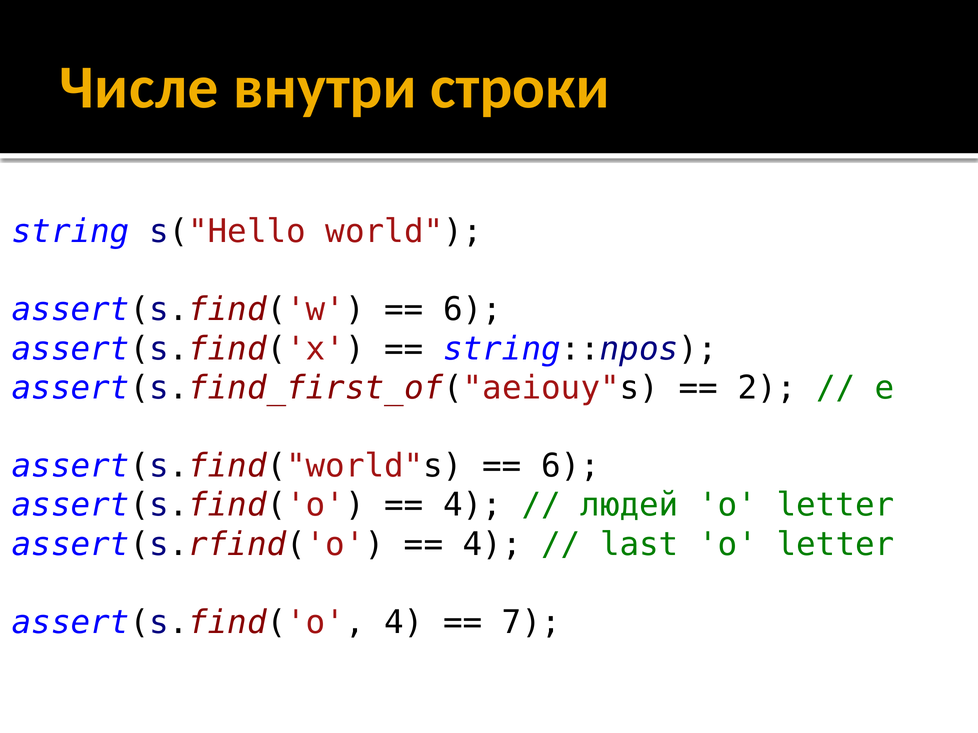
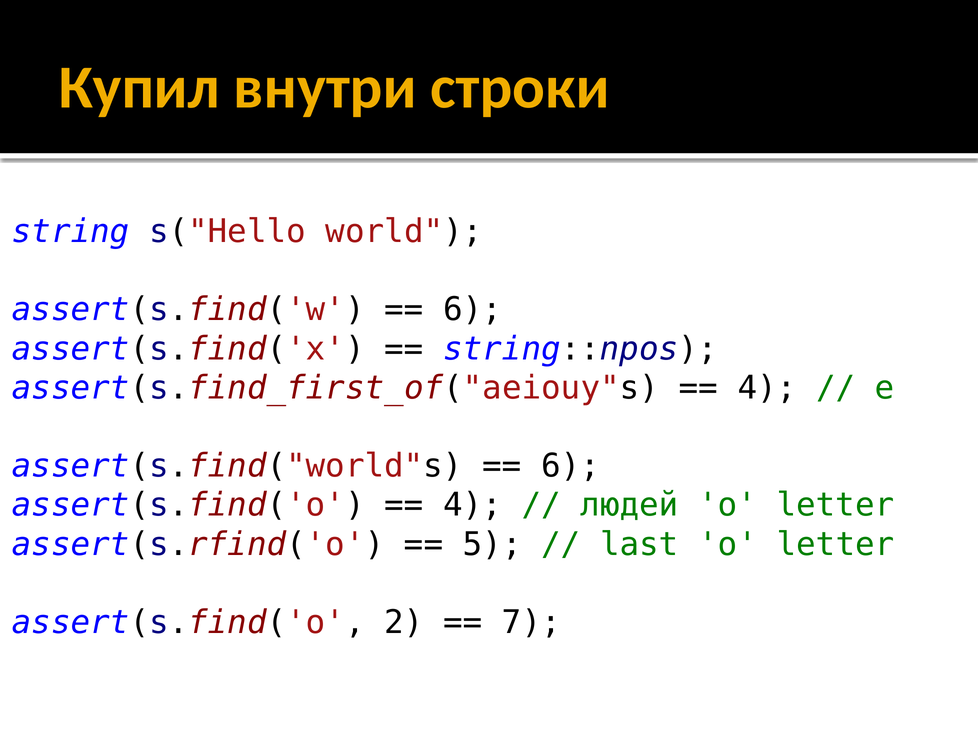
Числе: Числе -> Купил (139, 87)
2: 2 -> 4 (767, 388)
4: 4 -> 5 (492, 545)
assert(s.find('o 4: 4 -> 2 (404, 623)
